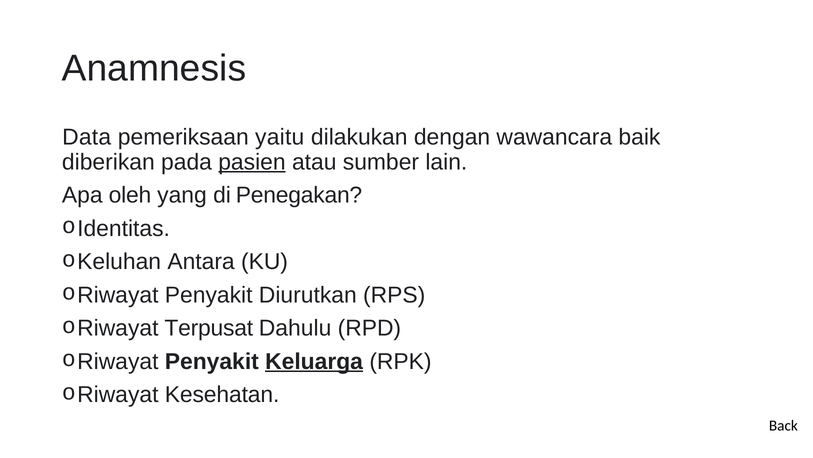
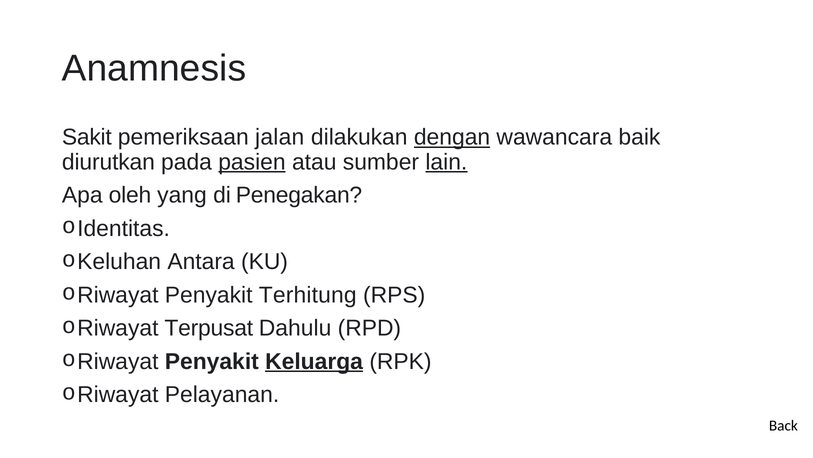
Data: Data -> Sakit (87, 137)
yaitu: yaitu -> jalan (280, 137)
dengan underline: none -> present (452, 137)
diberikan: diberikan -> diurutkan (108, 162)
lain underline: none -> present (446, 162)
Diurutkan: Diurutkan -> Terhitung (308, 295)
Kesehatan: Kesehatan -> Pelayanan (222, 394)
